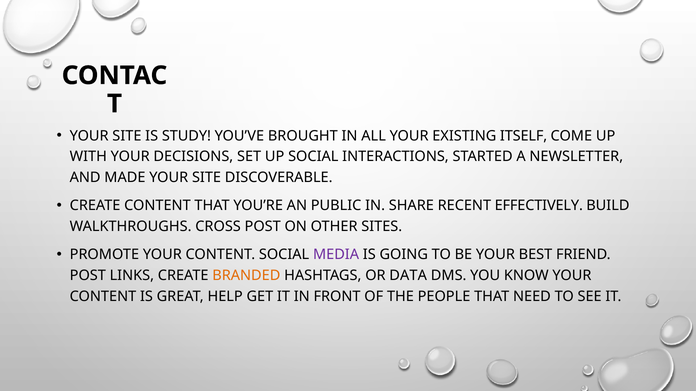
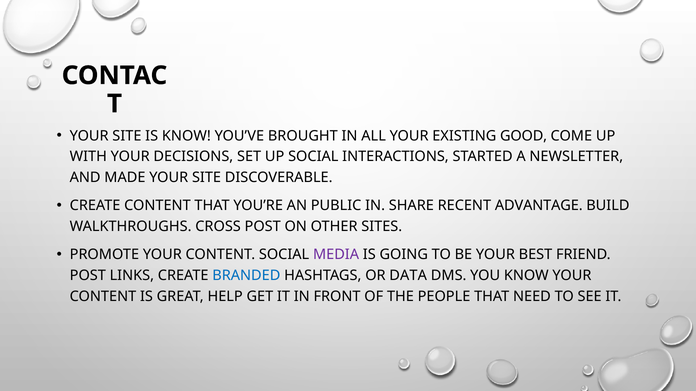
IS STUDY: STUDY -> KNOW (186, 136)
ITSELF: ITSELF -> GOOD (524, 136)
EFFECTIVELY: EFFECTIVELY -> ADVANTAGE (539, 206)
BRANDED colour: orange -> blue (246, 276)
